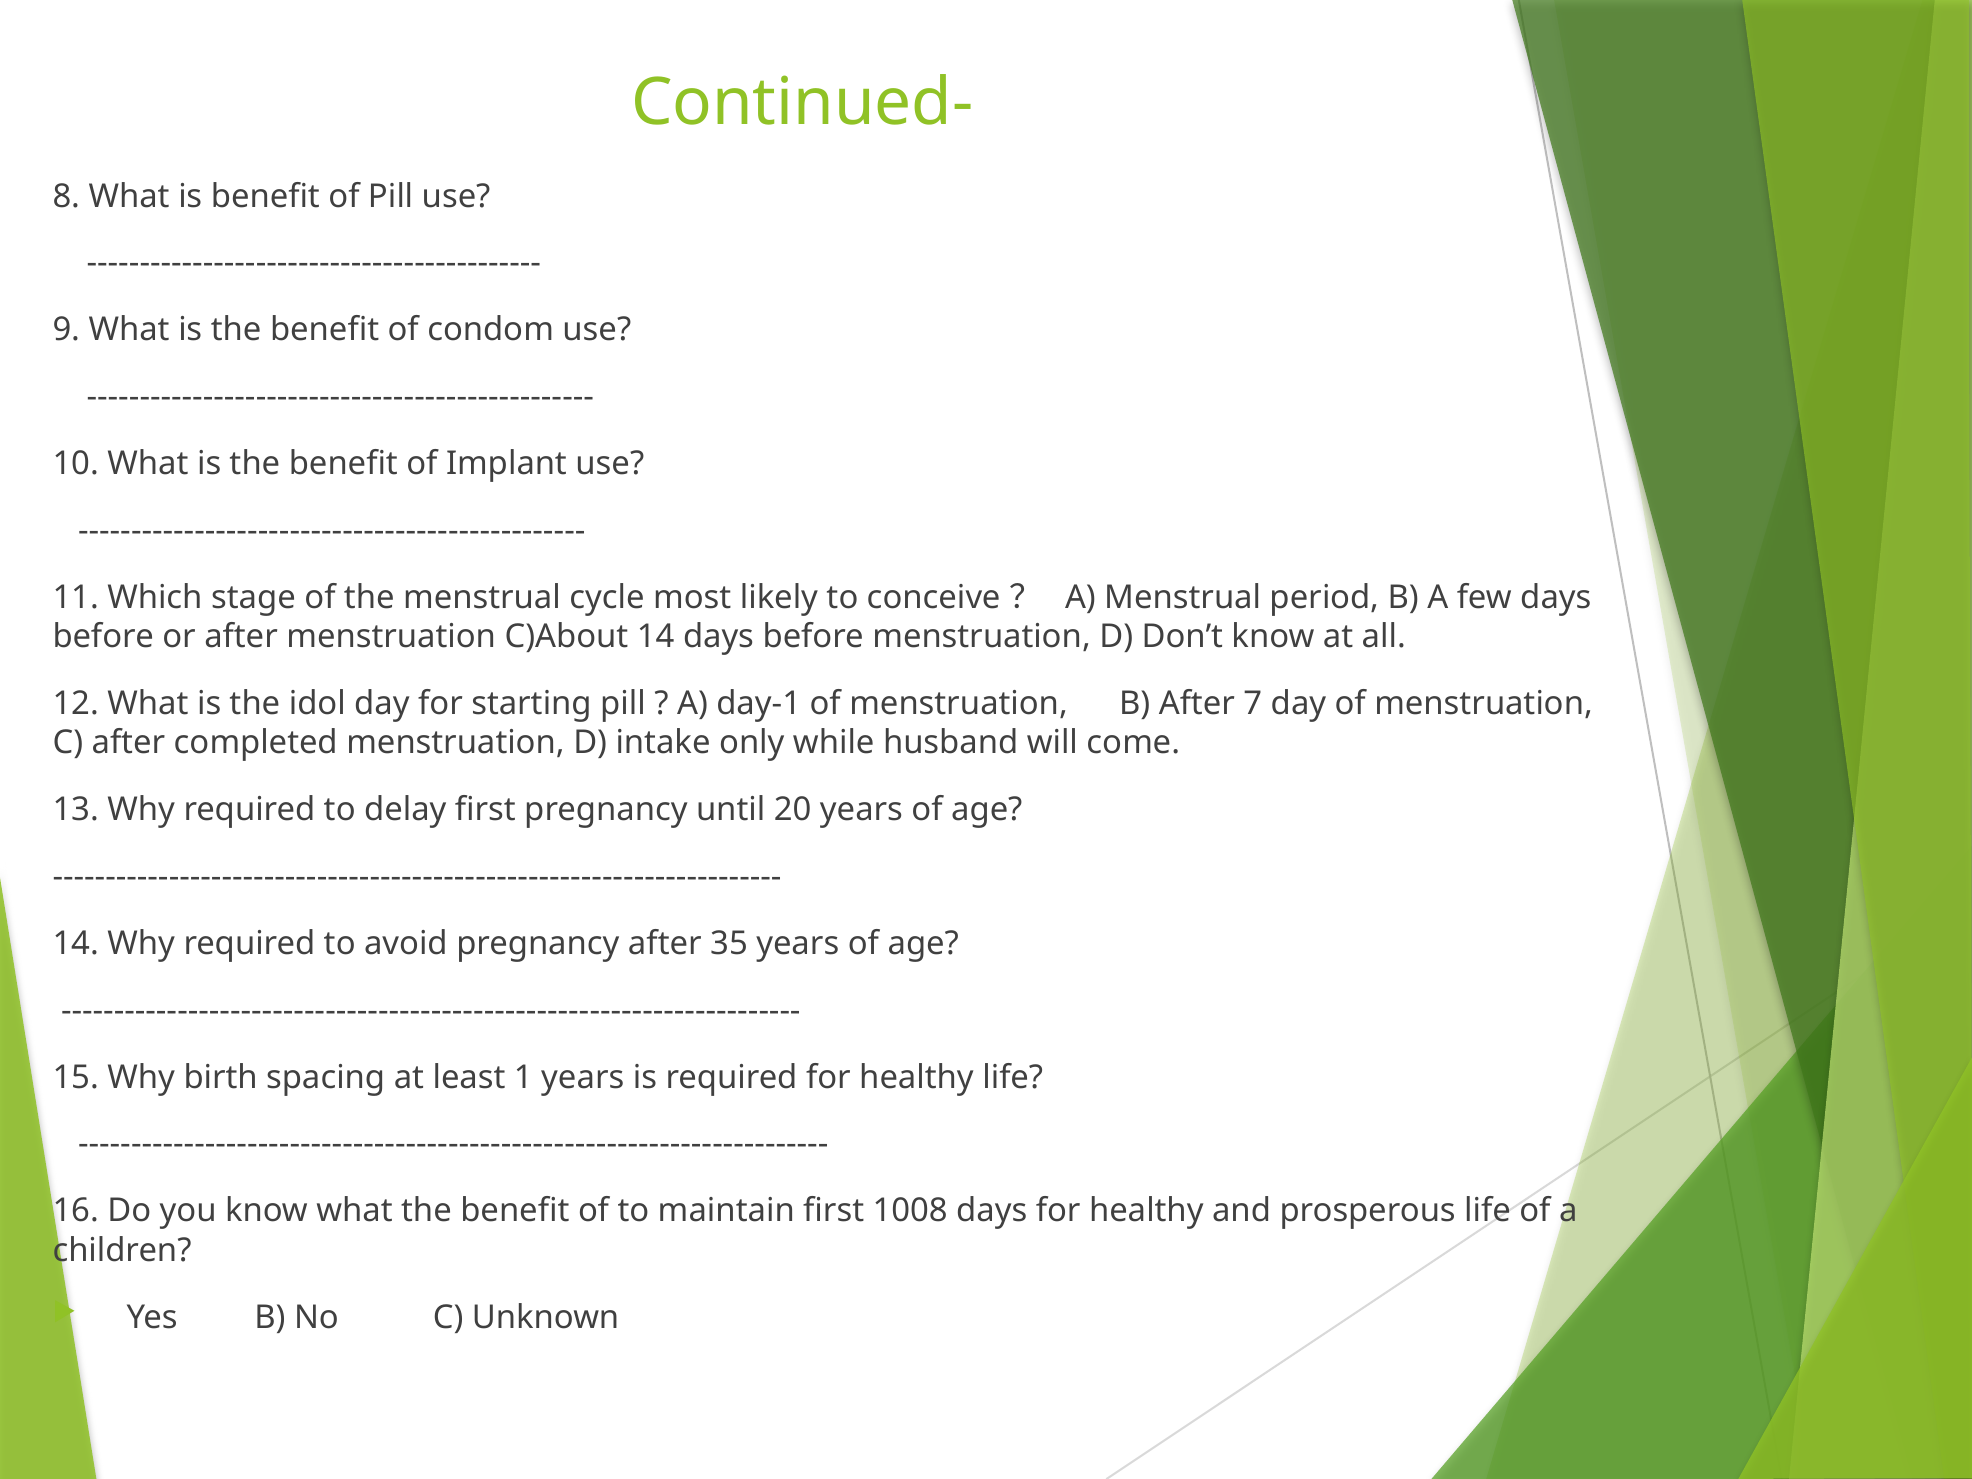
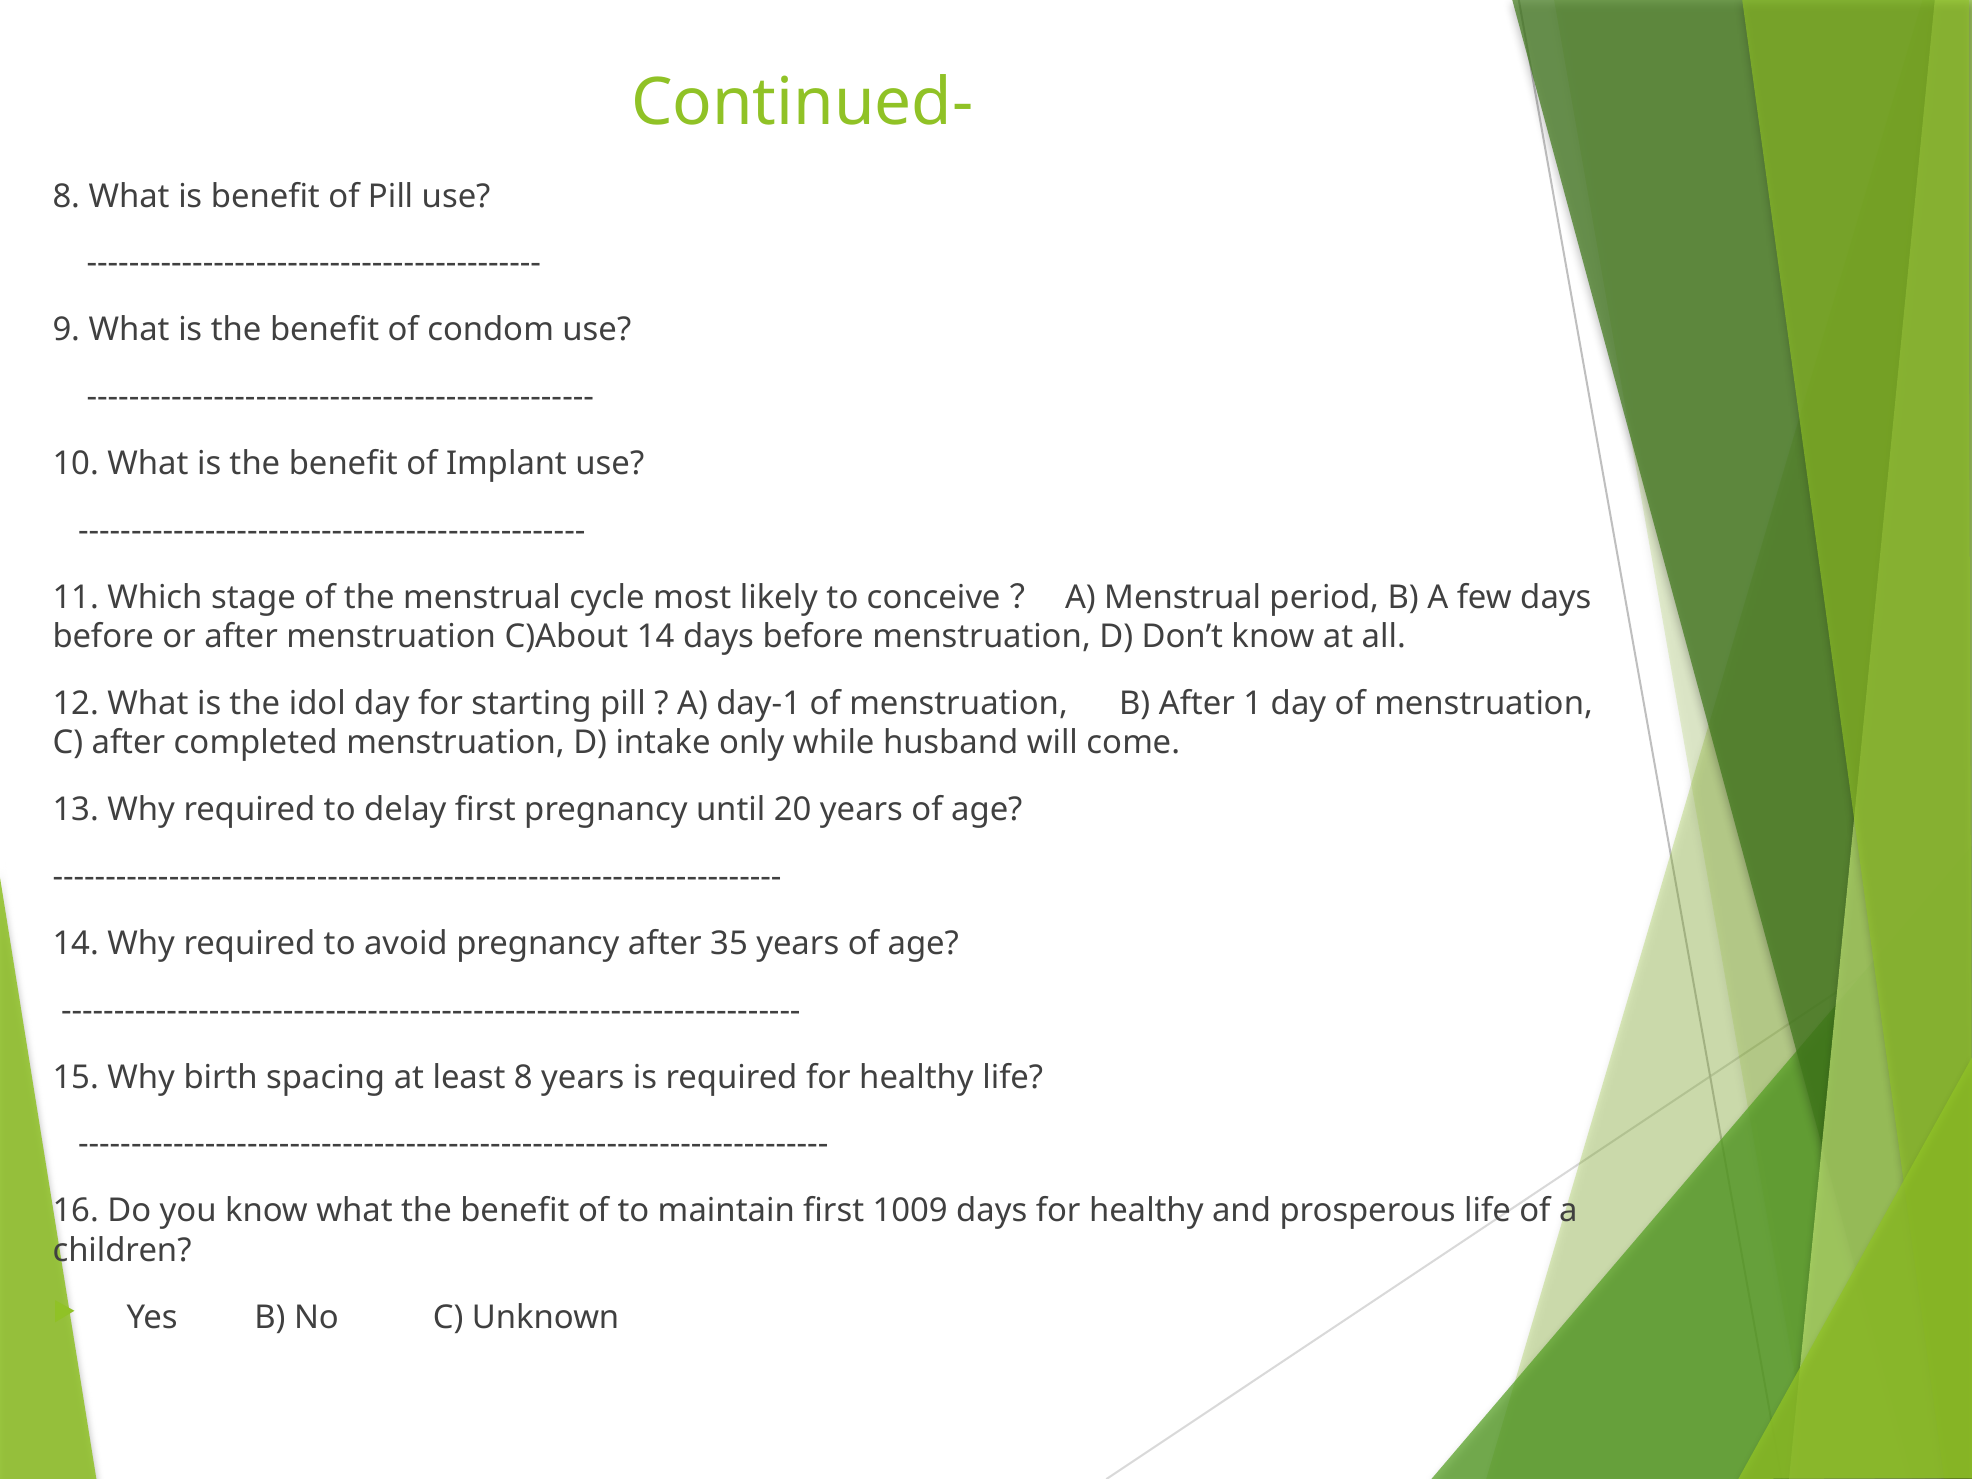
7: 7 -> 1 (1253, 704)
least 1: 1 -> 8 (523, 1077)
1008: 1008 -> 1009 (910, 1211)
